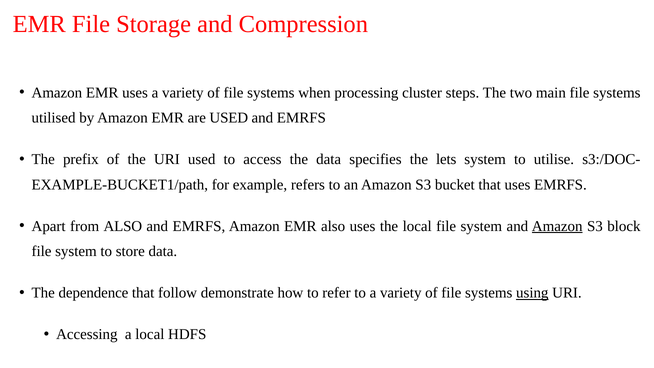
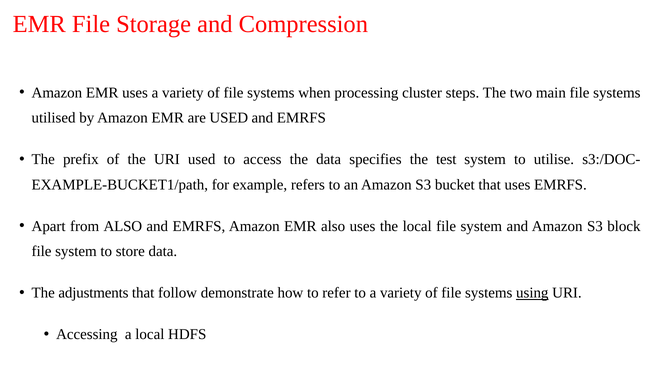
lets: lets -> test (446, 159)
Amazon underline: present -> none (557, 226)
dependence: dependence -> adjustments (93, 293)
